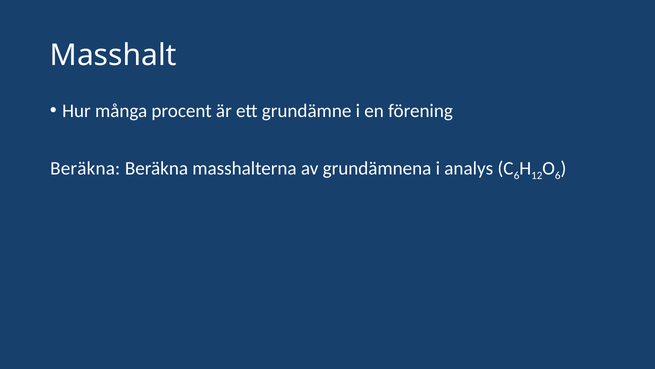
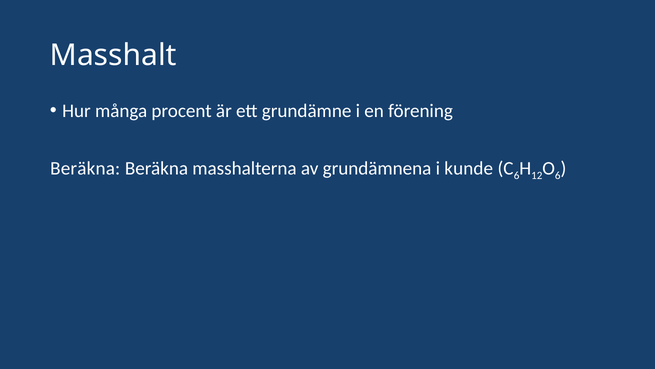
analys: analys -> kunde (469, 168)
